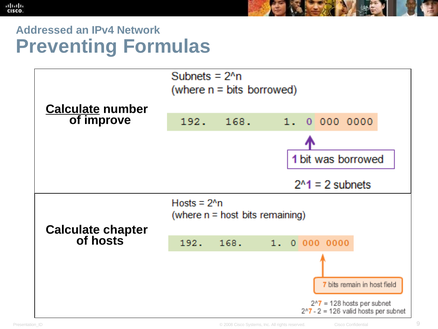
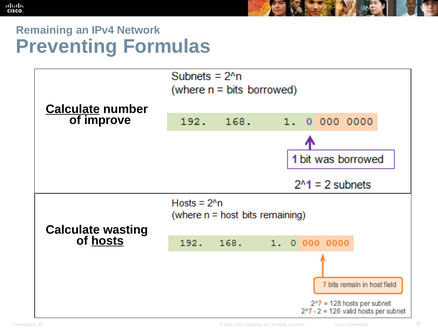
Addressed: Addressed -> Remaining (44, 30)
chapter: chapter -> wasting (126, 229)
hosts underline: none -> present (107, 240)
